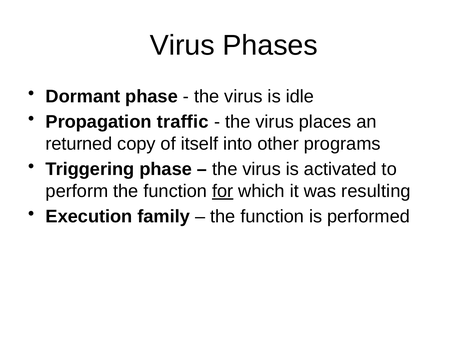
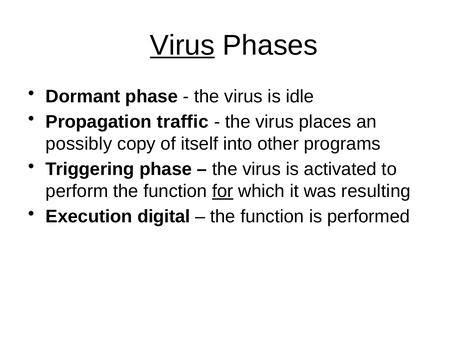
Virus underline: none -> present (182, 45)
returned: returned -> possibly (79, 144)
family: family -> digital (164, 217)
